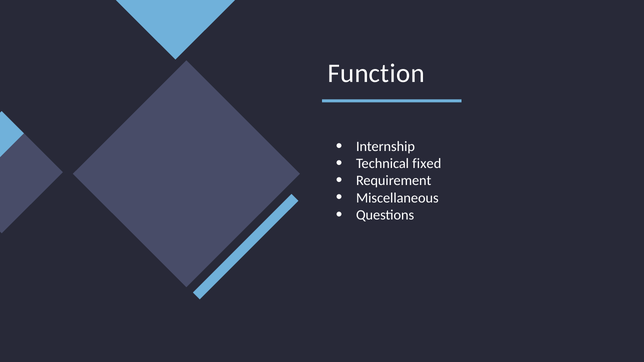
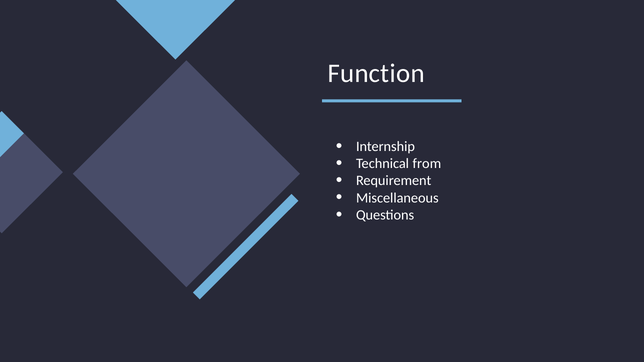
fixed: fixed -> from (427, 164)
